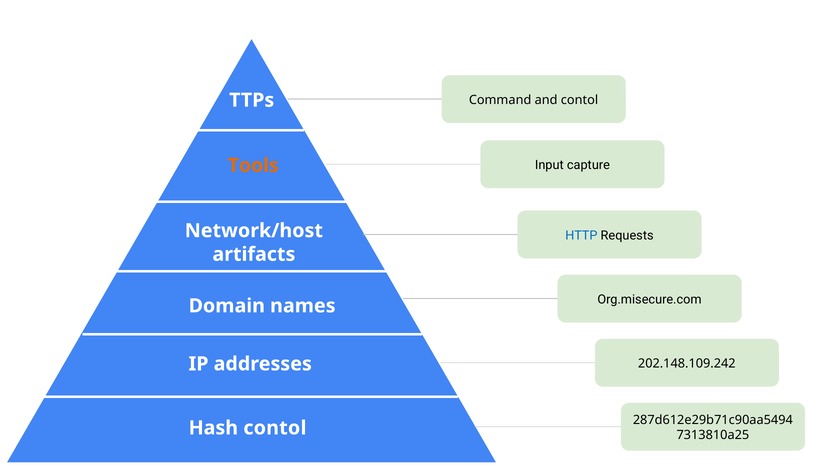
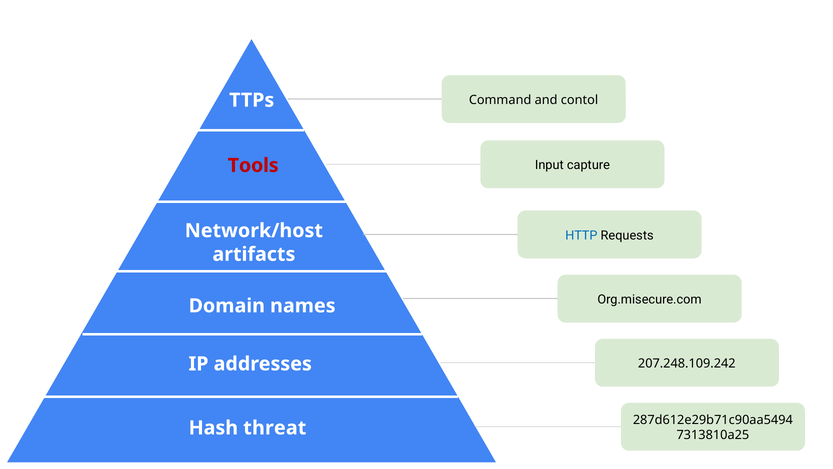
Tools colour: orange -> red (253, 165)
202.148.109.242: 202.148.109.242 -> 207.248.109.242 (687, 363)
Hash contol: contol -> threat (275, 428)
